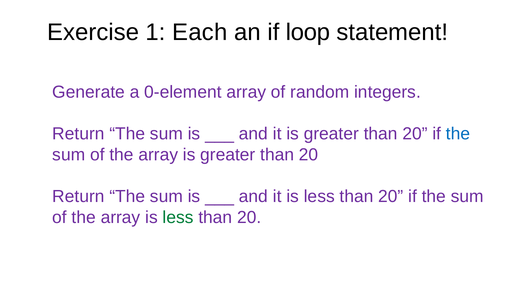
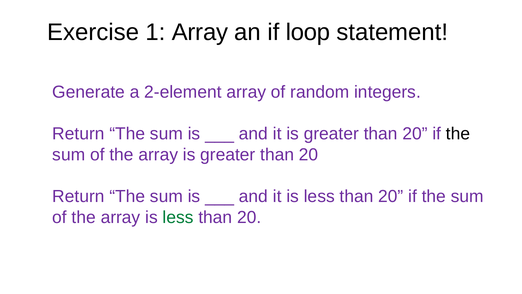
1 Each: Each -> Array (200, 32)
0-element: 0-element -> 2-element (183, 92)
the colour: blue -> black (458, 134)
